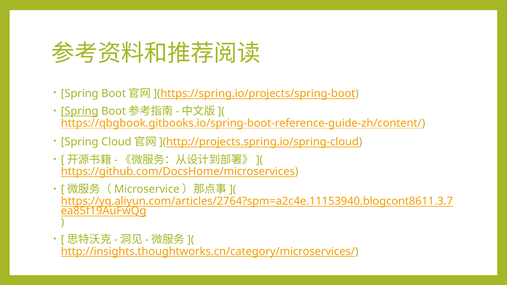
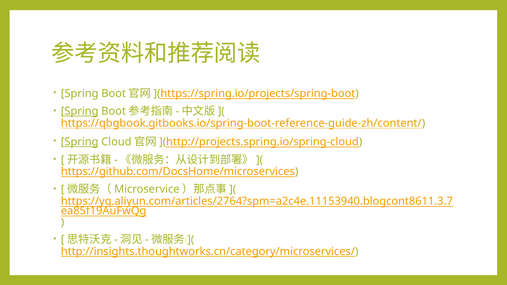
Spring underline: none -> present (80, 142)
